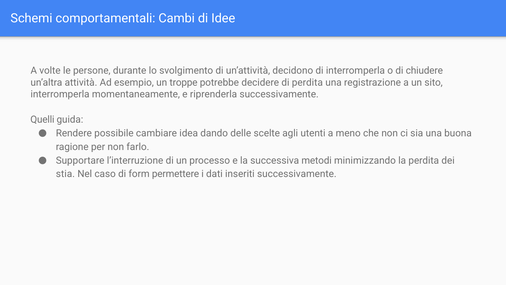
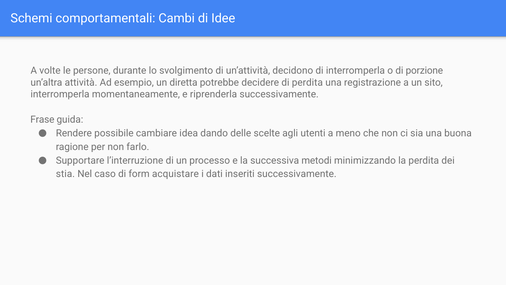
chiudere: chiudere -> porzione (424, 71)
troppe: troppe -> diretta (184, 82)
Quelli: Quelli -> Frase (42, 120)
permettere: permettere -> acquistare (175, 174)
